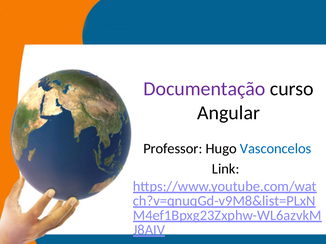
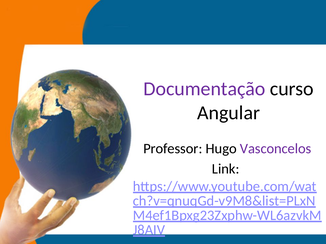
Vasconcelos colour: blue -> purple (276, 149)
